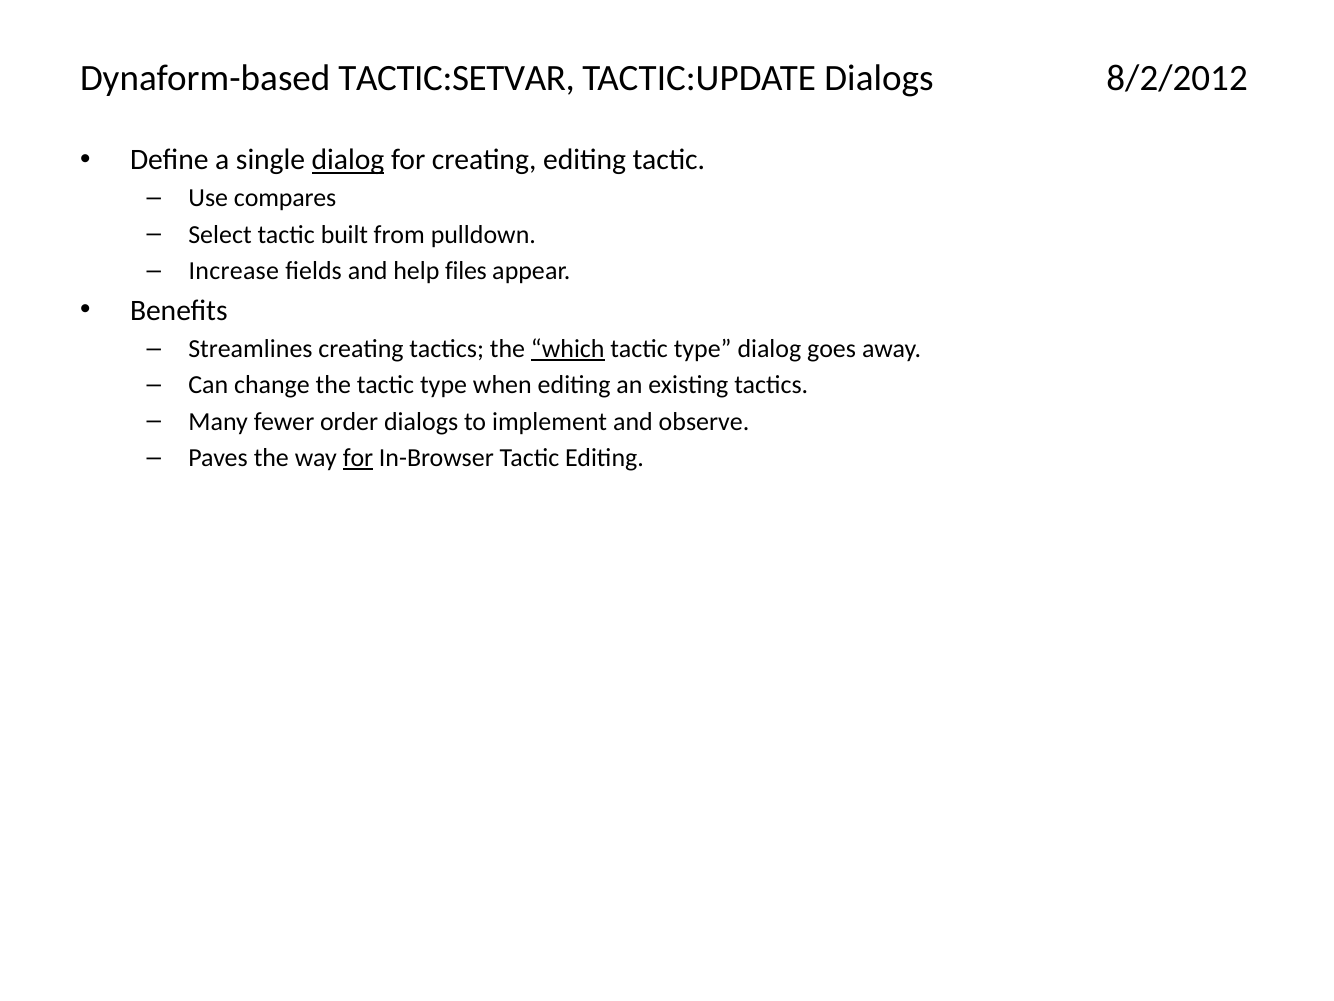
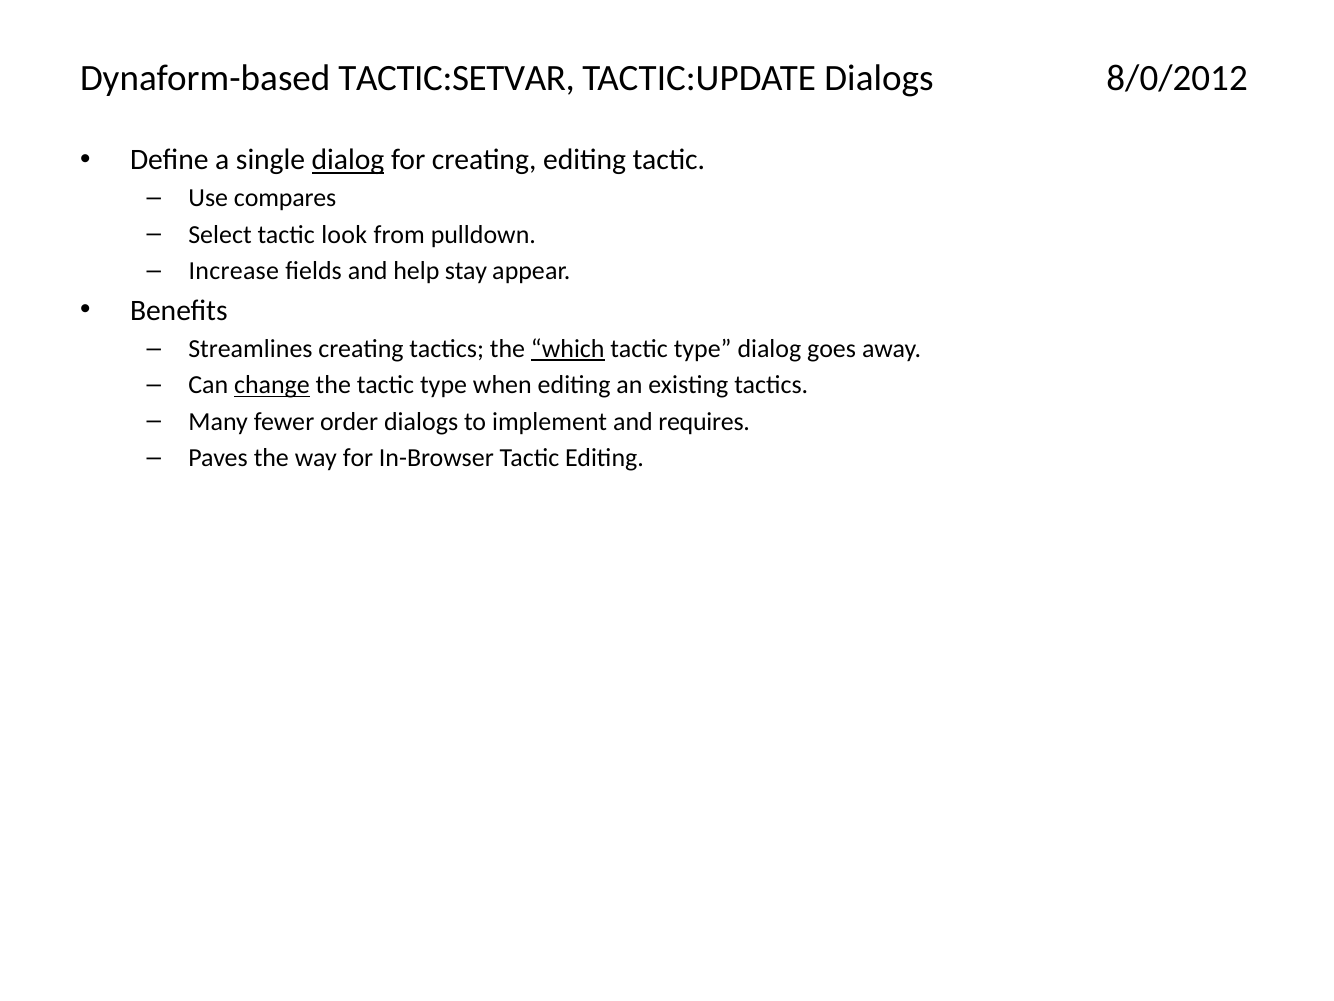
8/2/2012: 8/2/2012 -> 8/0/2012 (1177, 78)
built: built -> look (344, 235)
files: files -> stay (466, 271)
change underline: none -> present (272, 385)
observe: observe -> requires (704, 421)
for underline: present -> none (358, 458)
